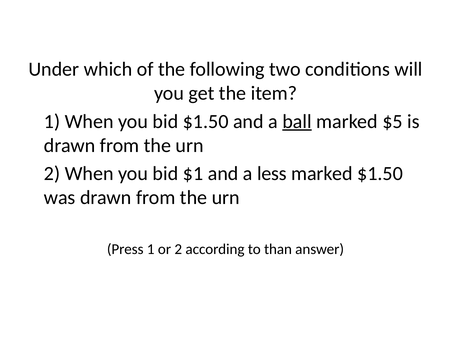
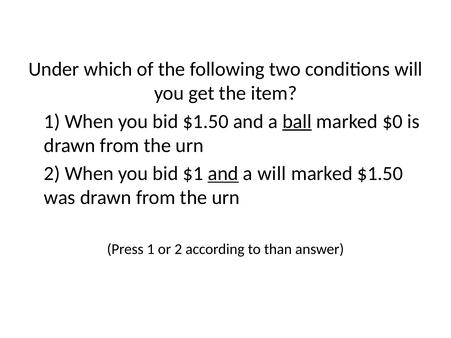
$5: $5 -> $0 (393, 122)
and underline: none -> present (223, 174)
a less: less -> will (272, 174)
